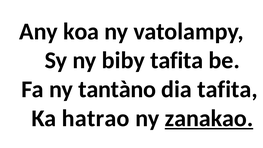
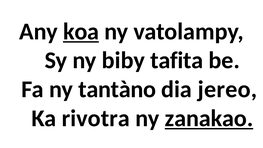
koa underline: none -> present (81, 31)
dia tafita: tafita -> jereo (227, 89)
hatrao: hatrao -> rivotra (96, 118)
